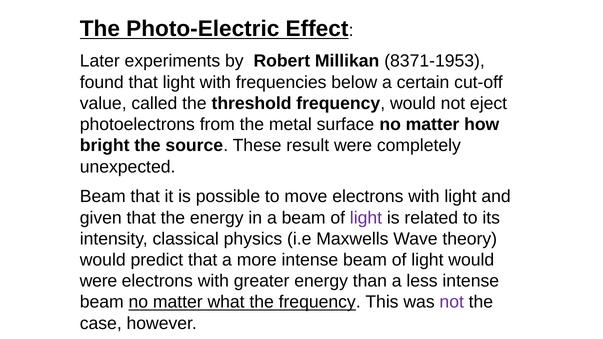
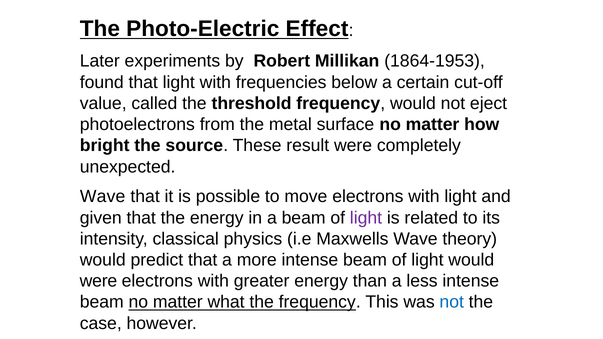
8371-1953: 8371-1953 -> 1864-1953 (435, 61)
Beam: Beam -> Wave (103, 197)
not colour: purple -> blue (452, 302)
